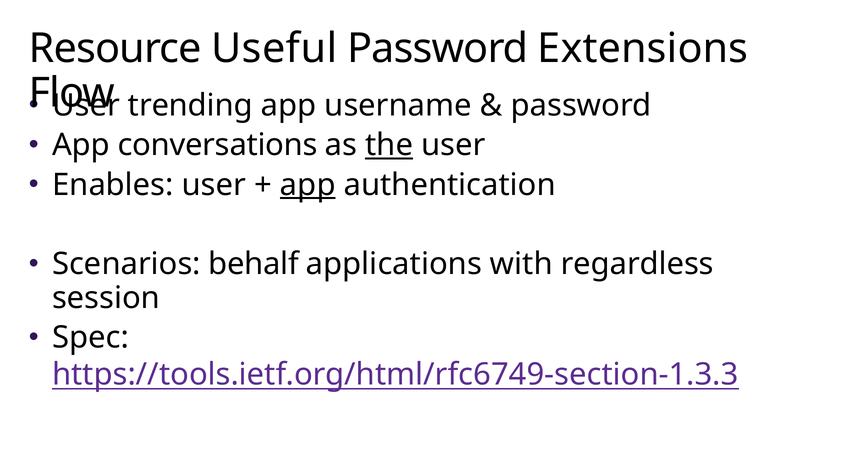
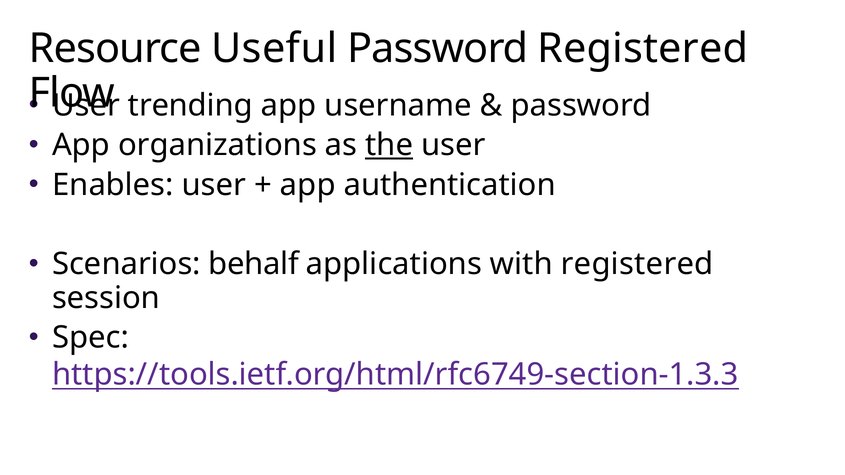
Password Extensions: Extensions -> Registered (643, 48)
conversations: conversations -> organizations (218, 145)
app underline: present -> none (308, 185)
with regardless: regardless -> registered (637, 264)
